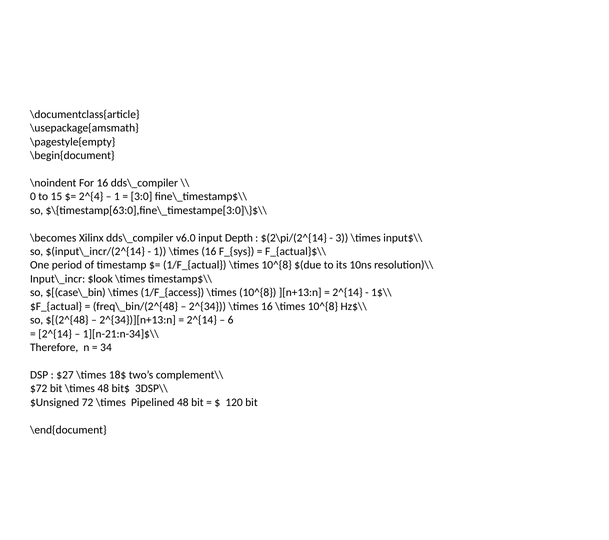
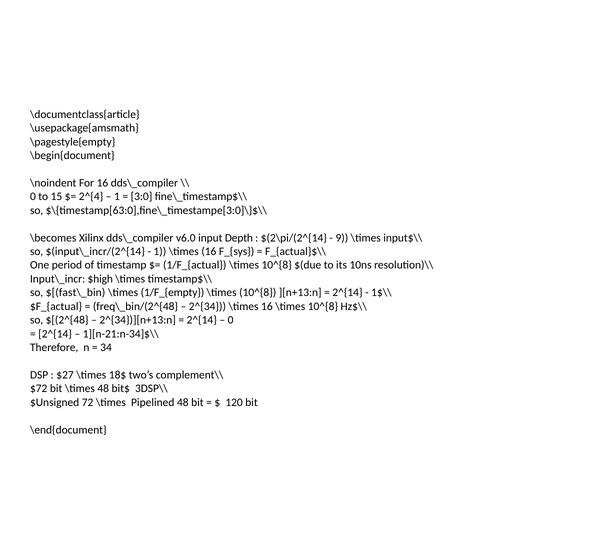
3: 3 -> 9 (342, 238)
$look: $look -> $high (100, 279)
$[(case\_bin: $[(case\_bin -> $[(fast\_bin (76, 292)
1/F_{access: 1/F_{access -> 1/F_{empty (172, 292)
6: 6 -> 0 (231, 320)
